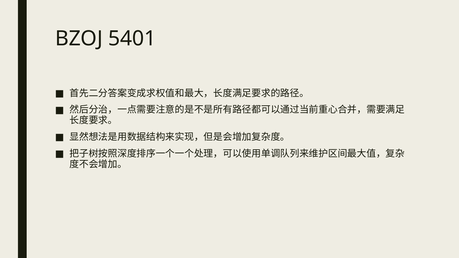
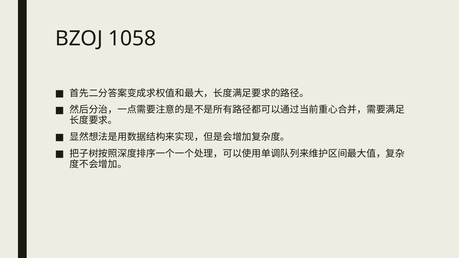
5401: 5401 -> 1058 (132, 39)
